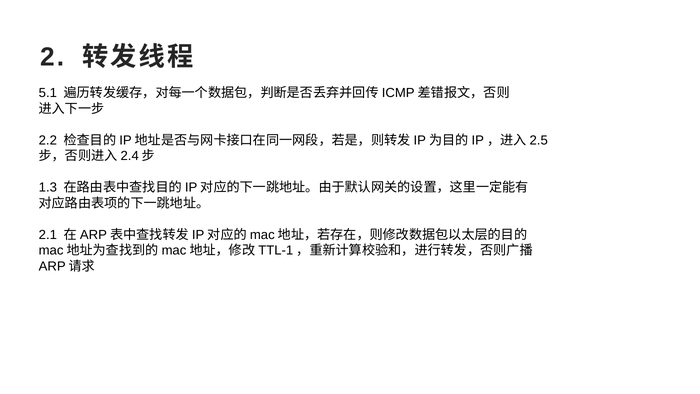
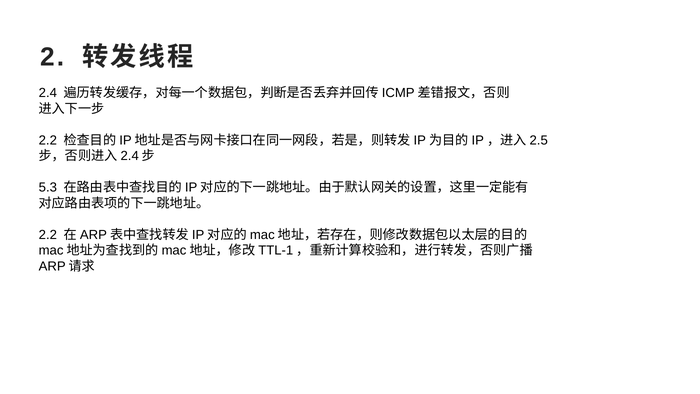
5.1: 5.1 -> 2.4 (48, 93)
1.3: 1.3 -> 5.3 (48, 187)
2.1: 2.1 -> 2.2 (48, 235)
